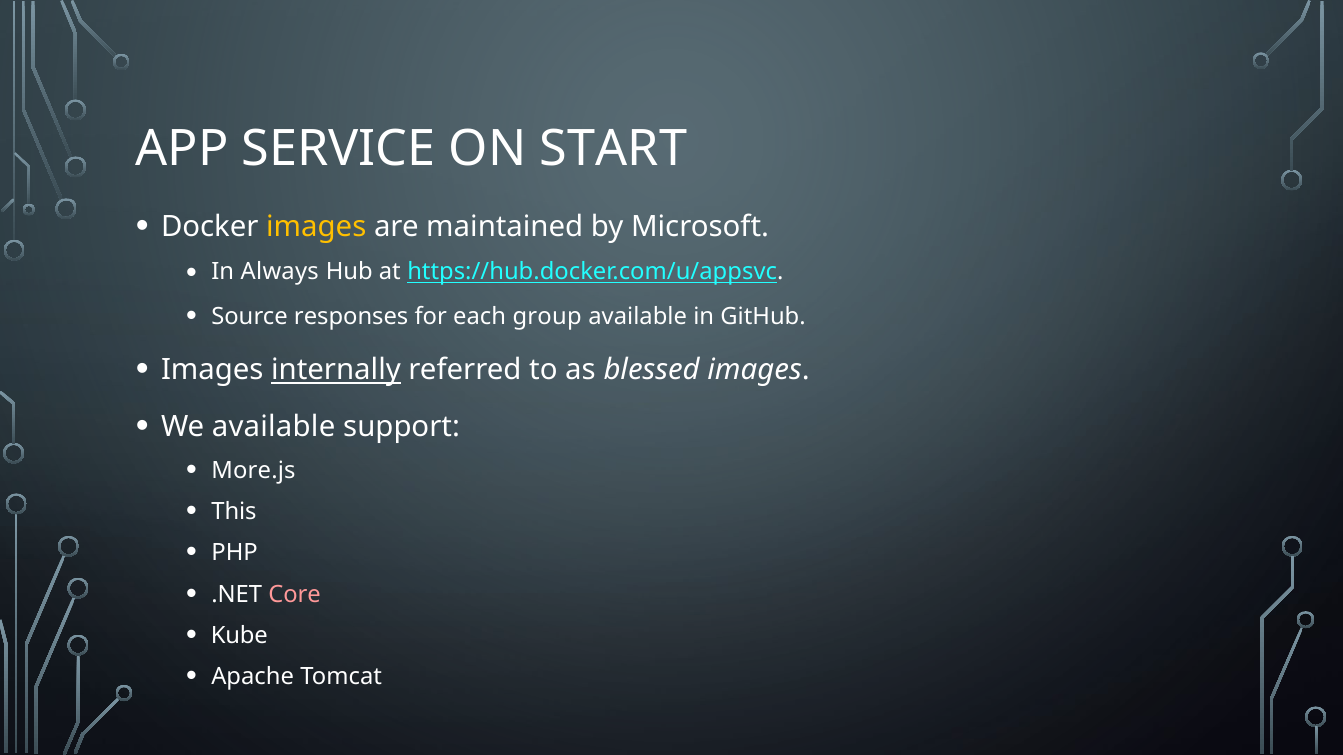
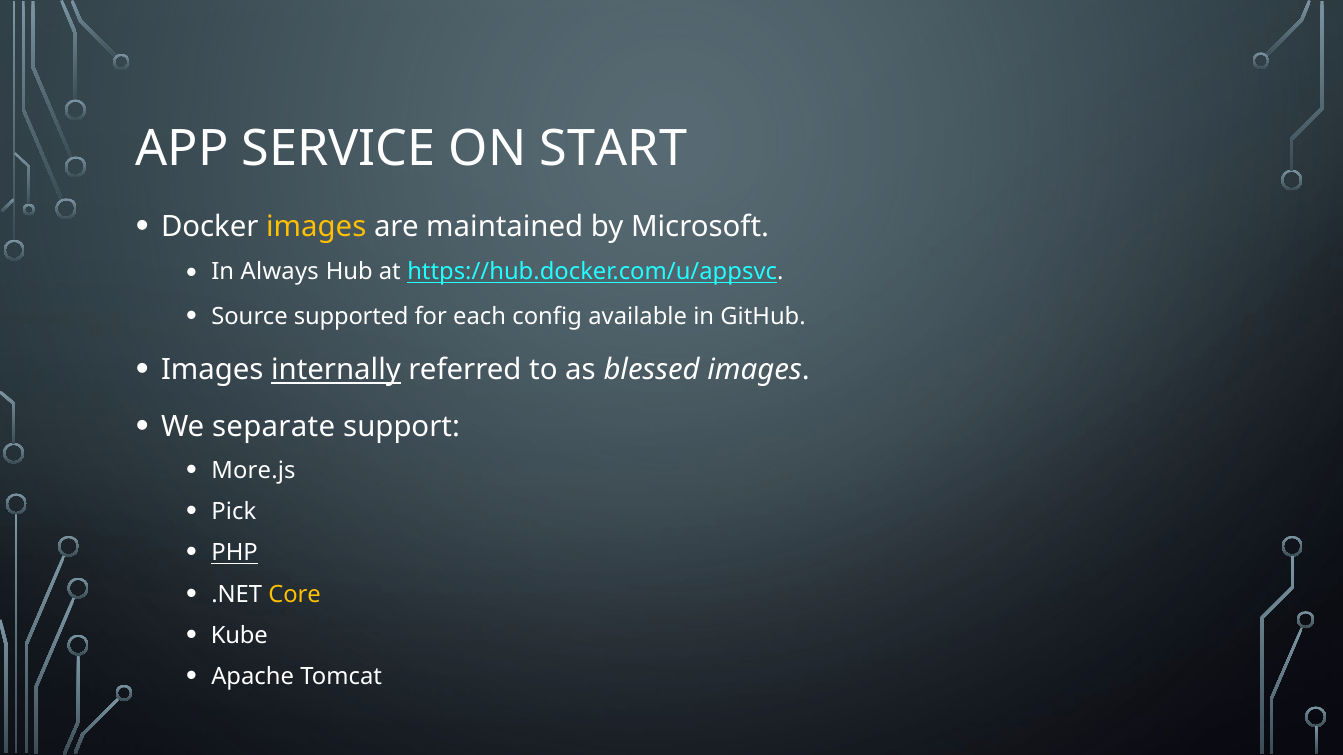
responses: responses -> supported (351, 317)
group: group -> config (547, 317)
We available: available -> separate (274, 427)
This: This -> Pick (234, 512)
PHP underline: none -> present (235, 553)
Core colour: pink -> yellow (295, 595)
